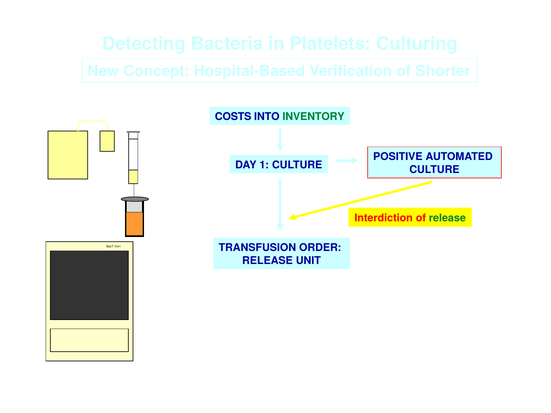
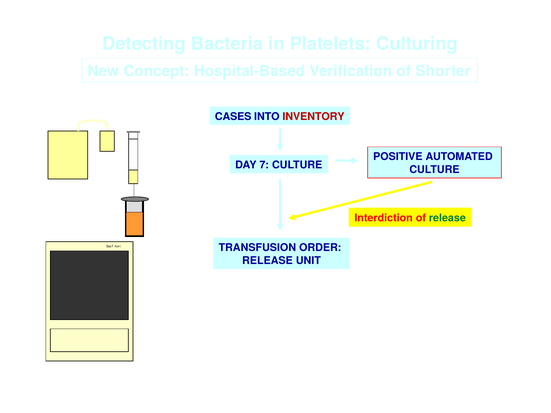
COSTS: COSTS -> CASES (233, 117)
INVENTORY colour: green -> red (313, 117)
1: 1 -> 7 (264, 165)
